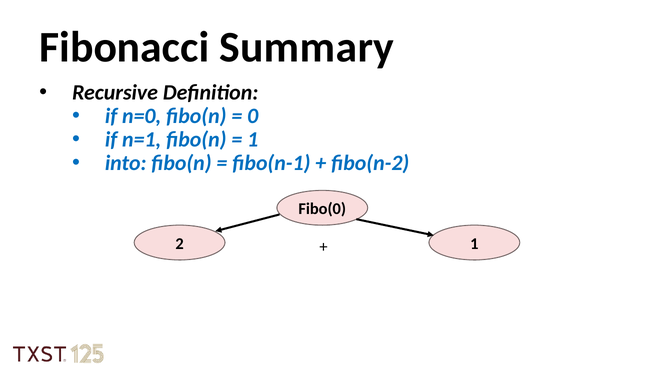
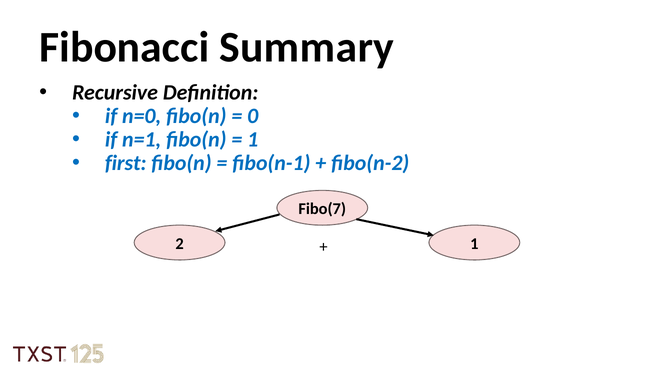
into: into -> first (126, 163)
Fibo(0: Fibo(0 -> Fibo(7 (322, 209)
